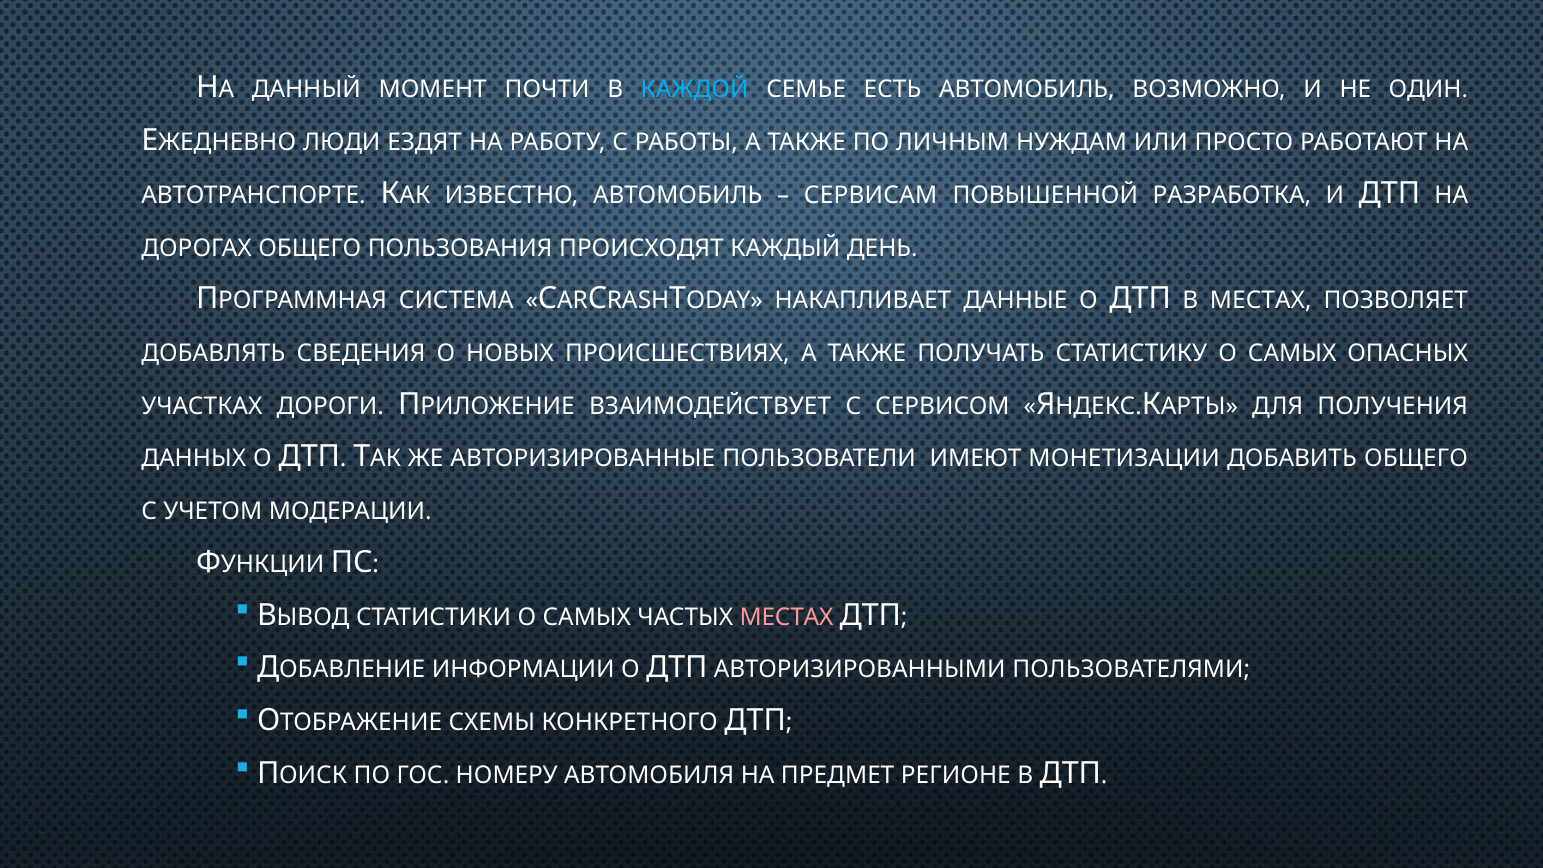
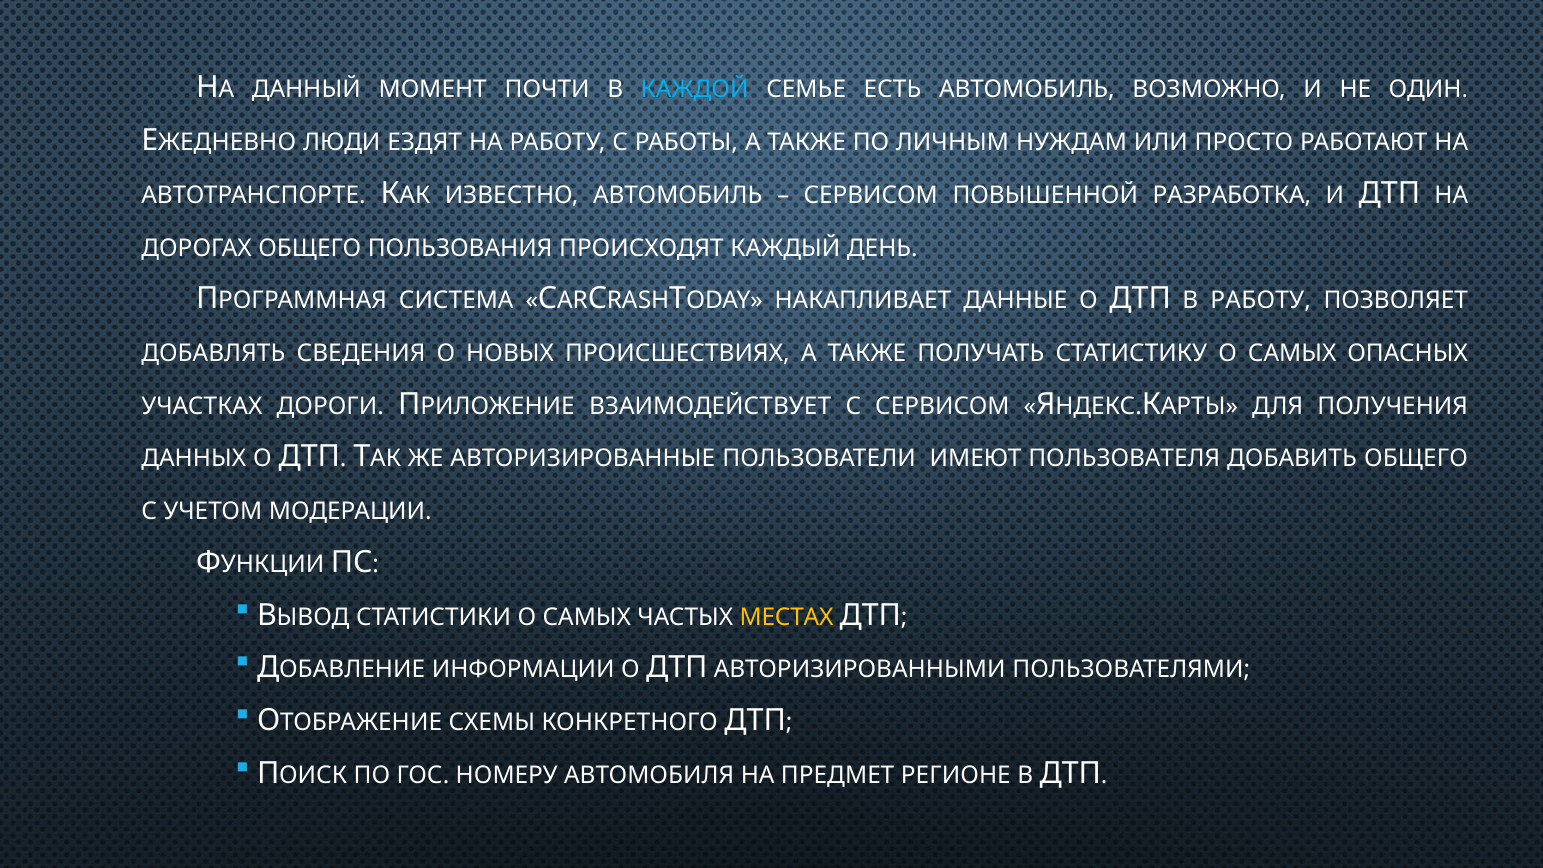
СЕРВИСАМ: СЕРВИСАМ -> СЕРВИСОМ (871, 195)
В МЕСТАХ: МЕСТАХ -> РАБОТУ (1261, 301)
МОНЕТИЗАЦИИ: МОНЕТИЗАЦИИ -> ПОЛЬЗОВАТЕЛЯ (1124, 459)
МЕСТАХ colour: pink -> yellow (787, 617)
